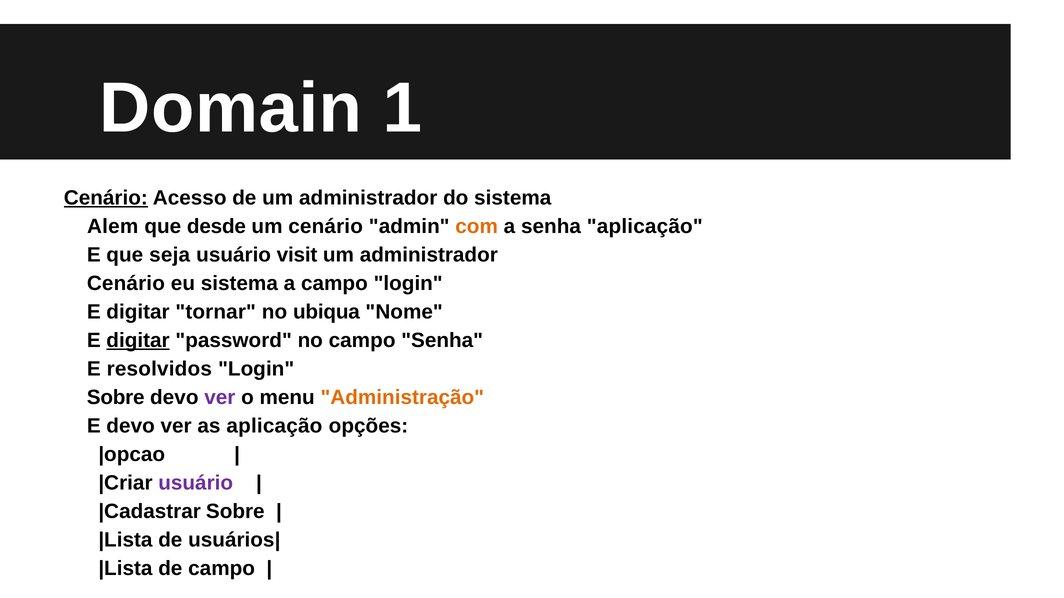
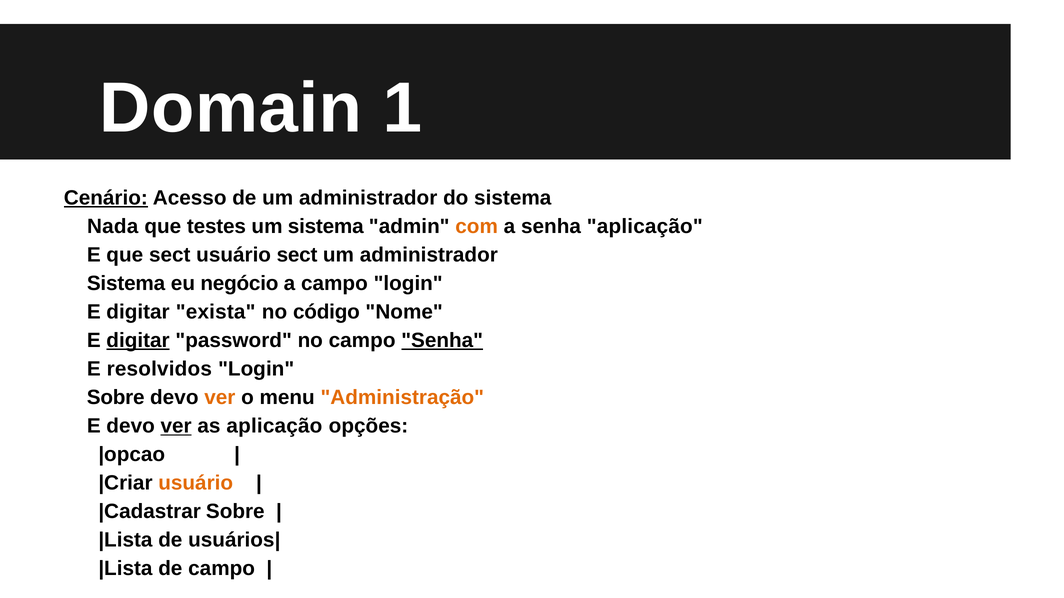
Alem: Alem -> Nada (113, 227)
desde: desde -> testes (216, 227)
um cenário: cenário -> sistema (326, 227)
que seja: seja -> sect (170, 255)
usuário visit: visit -> sect (297, 255)
Cenário: Cenário -> Sistema (126, 284)
eu sistema: sistema -> negócio (239, 284)
tornar: tornar -> exista (216, 312)
ubiqua: ubiqua -> código (326, 312)
Senha underline: none -> present (442, 341)
ver colour: purple -> orange (220, 398)
ver underline: none -> present (176, 426)
usuário colour: purple -> orange (196, 483)
